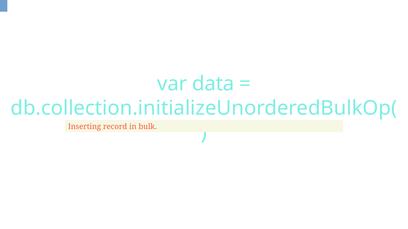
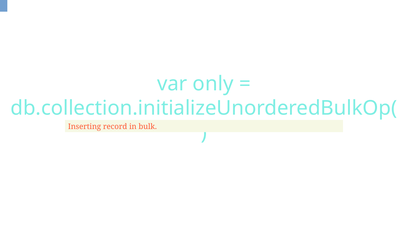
data: data -> only (213, 84)
